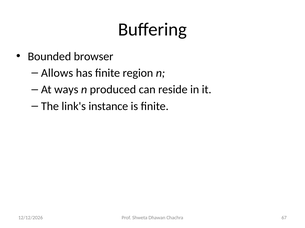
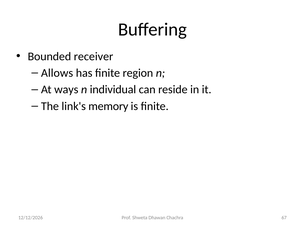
browser: browser -> receiver (94, 57)
produced: produced -> individual (113, 90)
instance: instance -> memory (108, 106)
